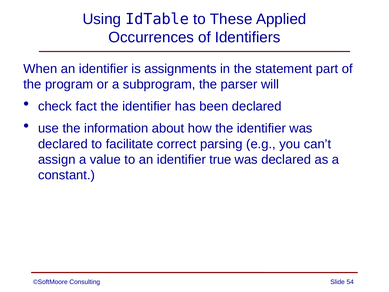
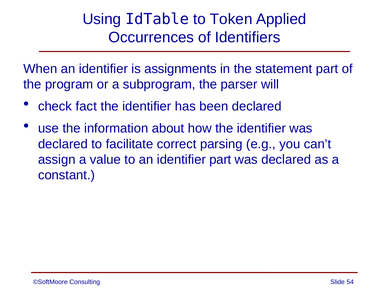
These: These -> Token (231, 19)
identifier true: true -> part (220, 159)
